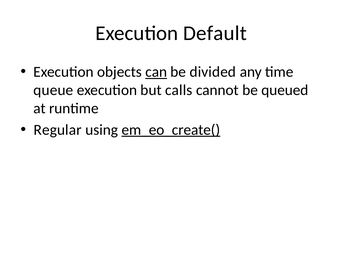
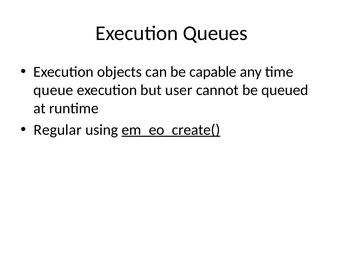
Default: Default -> Queues (215, 33)
can underline: present -> none (156, 72)
divided: divided -> capable (213, 72)
calls: calls -> user (179, 90)
